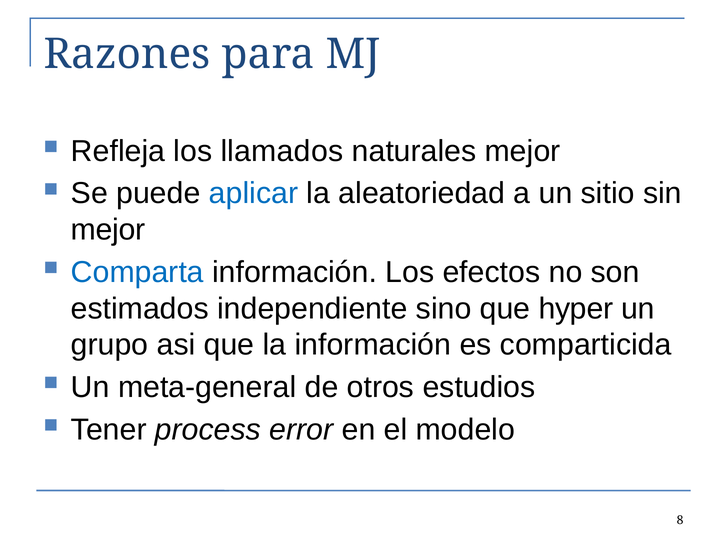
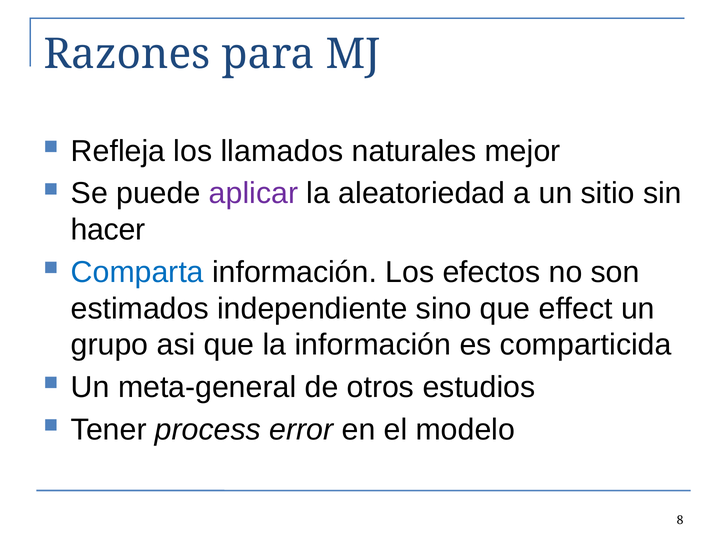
aplicar colour: blue -> purple (253, 194)
mejor: mejor -> hacer (108, 230)
hyper: hyper -> effect (576, 309)
